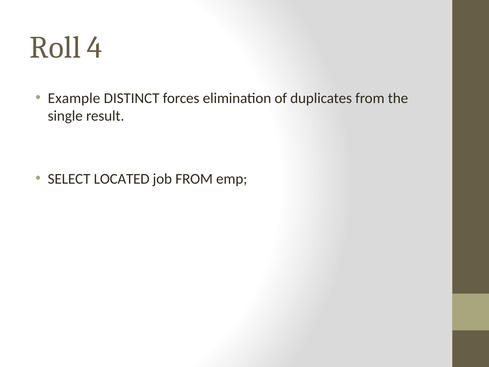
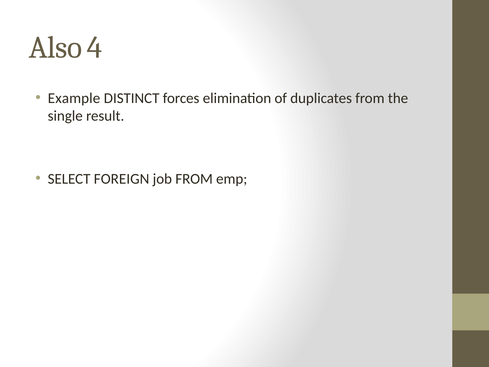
Roll: Roll -> Also (55, 47)
LOCATED: LOCATED -> FOREIGN (122, 179)
